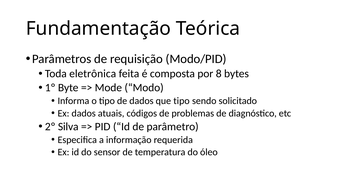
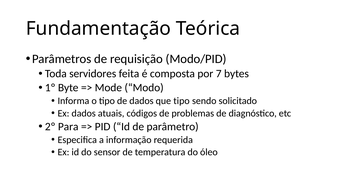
eletrônica: eletrônica -> servidores (93, 74)
8: 8 -> 7 (219, 74)
Silva: Silva -> Para (68, 126)
